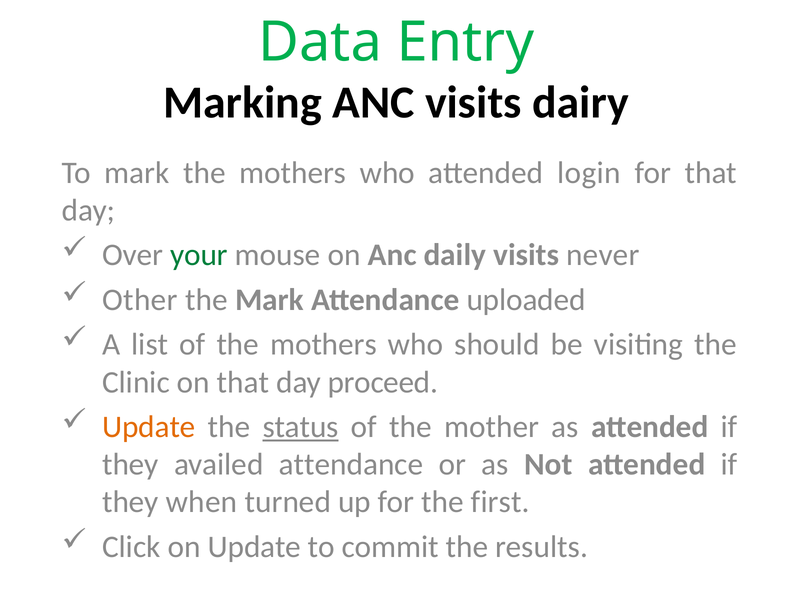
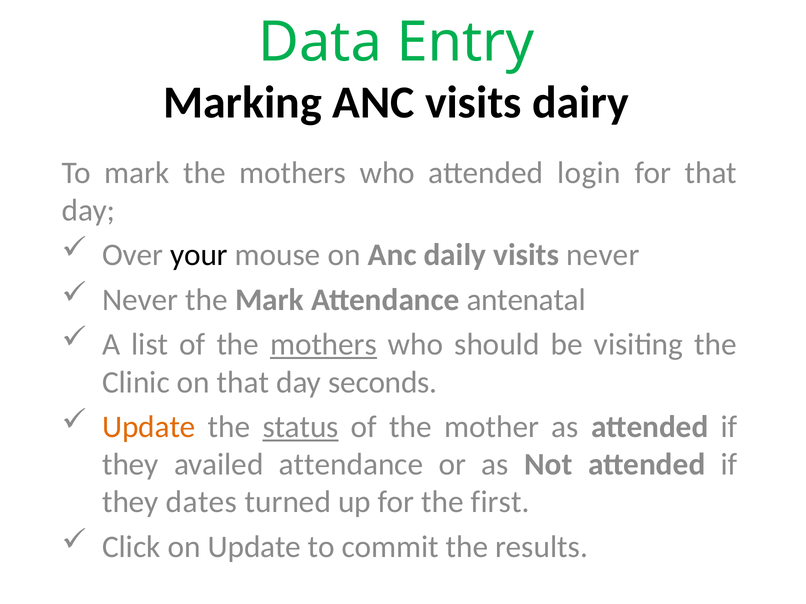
your colour: green -> black (199, 255)
Other: Other -> Never (140, 300)
uploaded: uploaded -> antenatal (526, 300)
mothers underline: none -> present (324, 345)
proceed: proceed -> seconds (383, 382)
when: when -> dates (201, 503)
